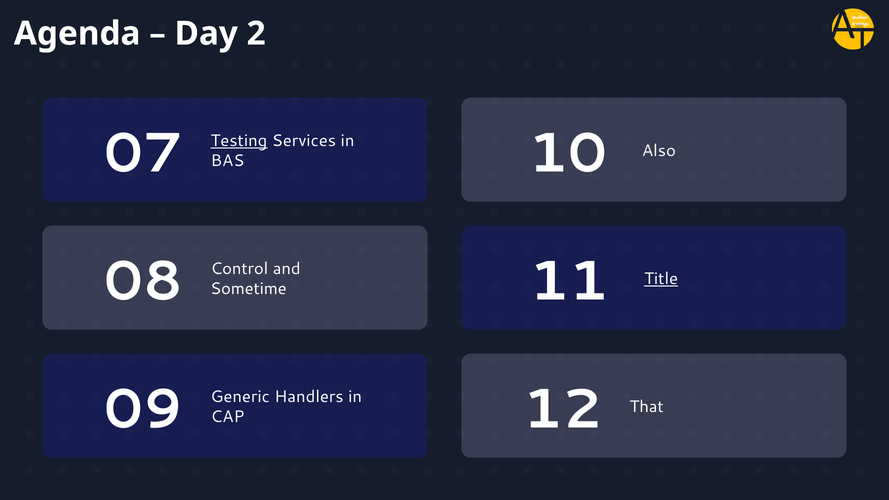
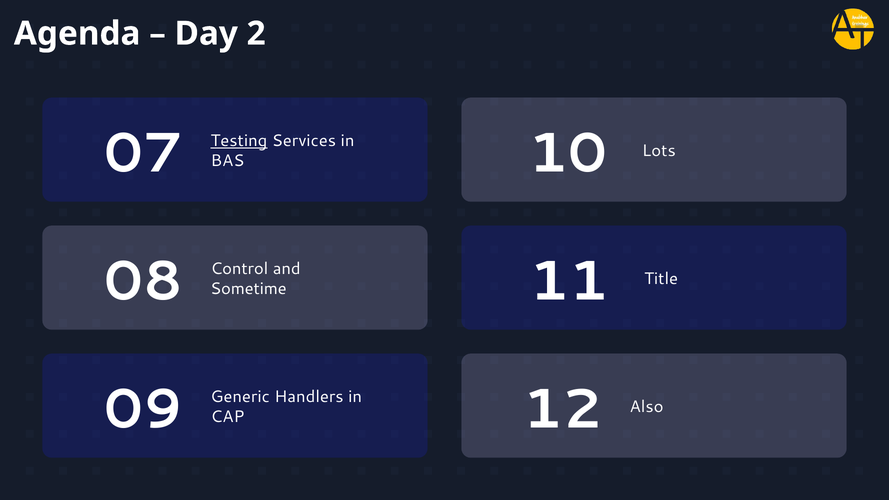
Also: Also -> Lots (659, 151)
Title underline: present -> none (661, 279)
That: That -> Also (647, 407)
